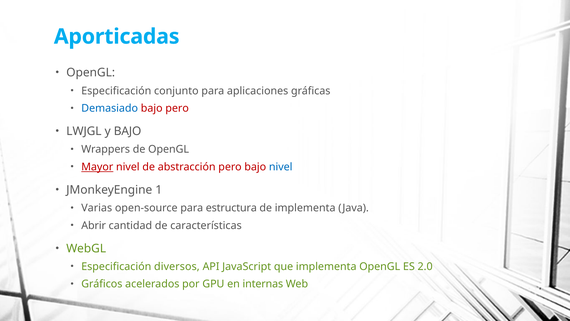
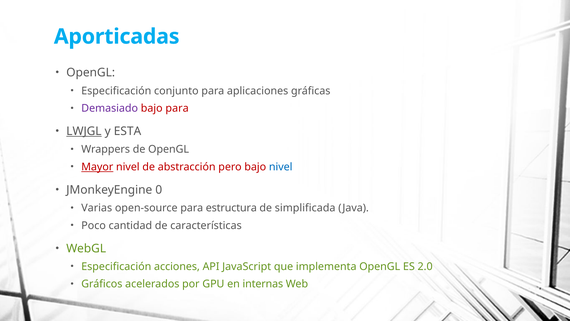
Demasiado colour: blue -> purple (110, 108)
bajo pero: pero -> para (177, 108)
LWJGL underline: none -> present (84, 131)
y BAJO: BAJO -> ESTA (127, 131)
1: 1 -> 0 (159, 190)
de implementa: implementa -> simplificada (305, 208)
Abrir: Abrir -> Poco (94, 225)
diversos: diversos -> acciones (177, 266)
